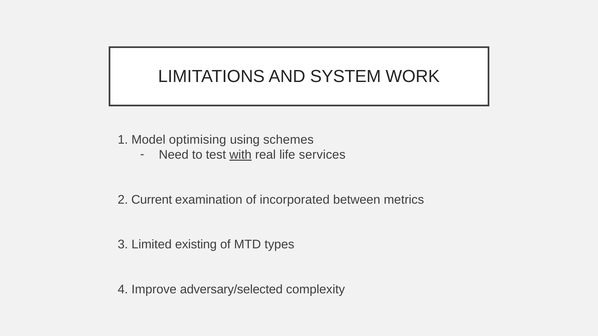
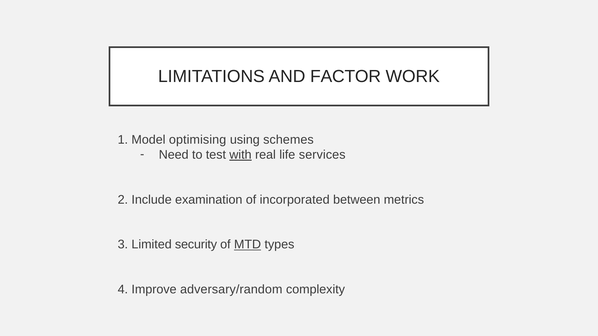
SYSTEM: SYSTEM -> FACTOR (346, 76)
Current: Current -> Include (152, 200)
existing: existing -> security (196, 245)
MTD underline: none -> present (248, 245)
adversary/selected: adversary/selected -> adversary/random (231, 290)
